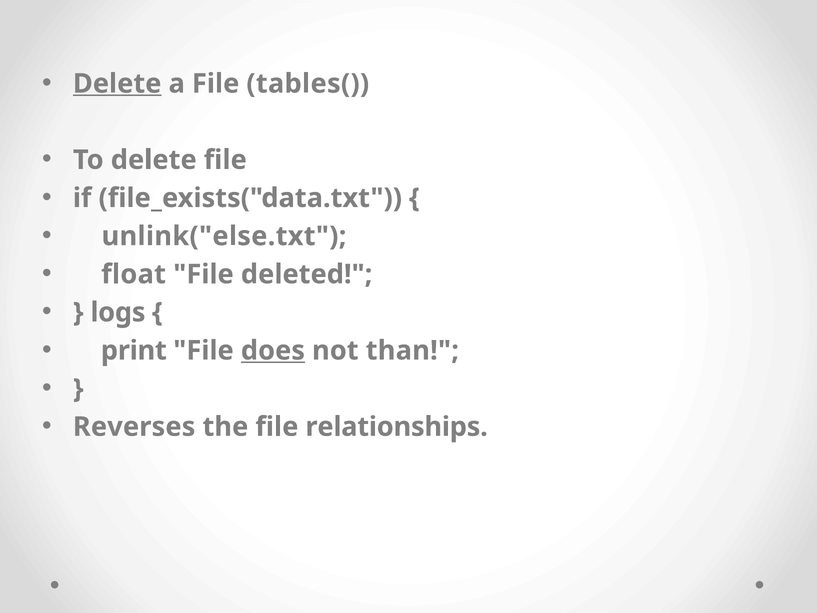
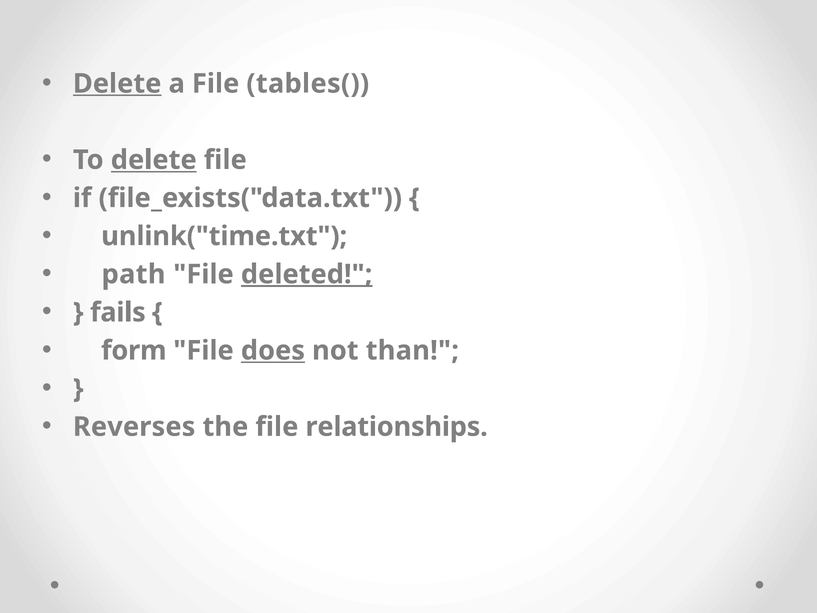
delete underline: none -> present (154, 160)
unlink("else.txt: unlink("else.txt -> unlink("time.txt (224, 236)
float: float -> path (134, 274)
deleted underline: none -> present (307, 274)
logs: logs -> fails (118, 312)
print: print -> form (134, 350)
